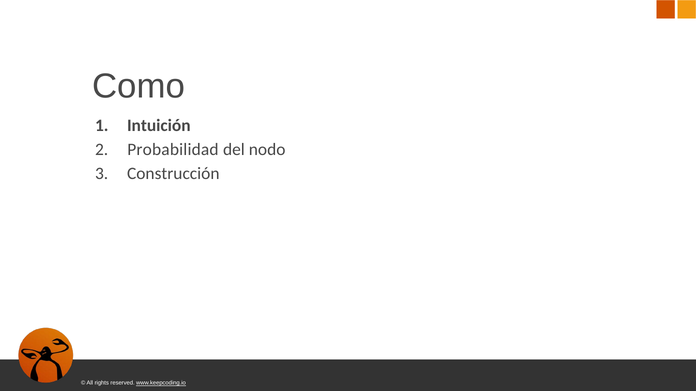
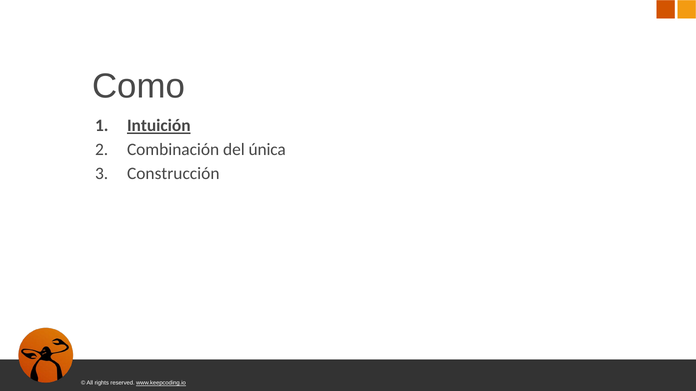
Intuición underline: none -> present (159, 126)
Probabilidad: Probabilidad -> Combinación (173, 150)
nodo: nodo -> única (267, 150)
